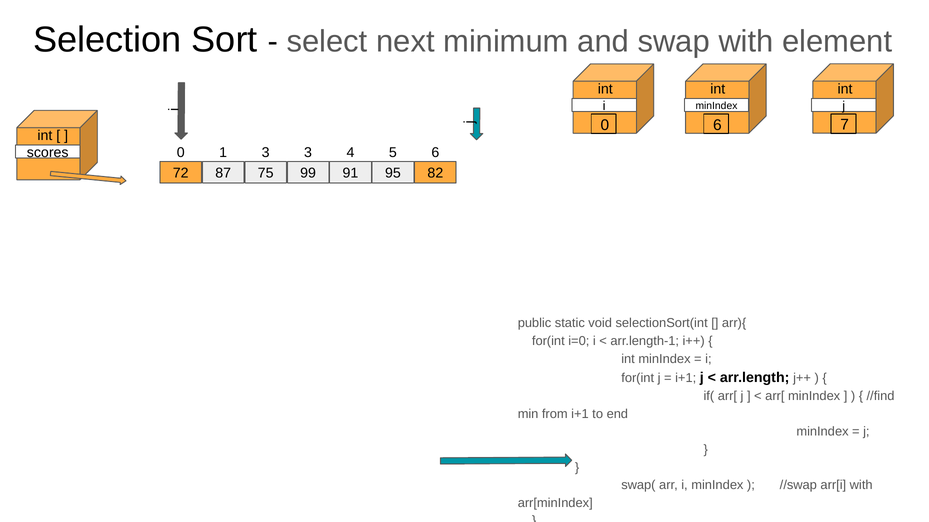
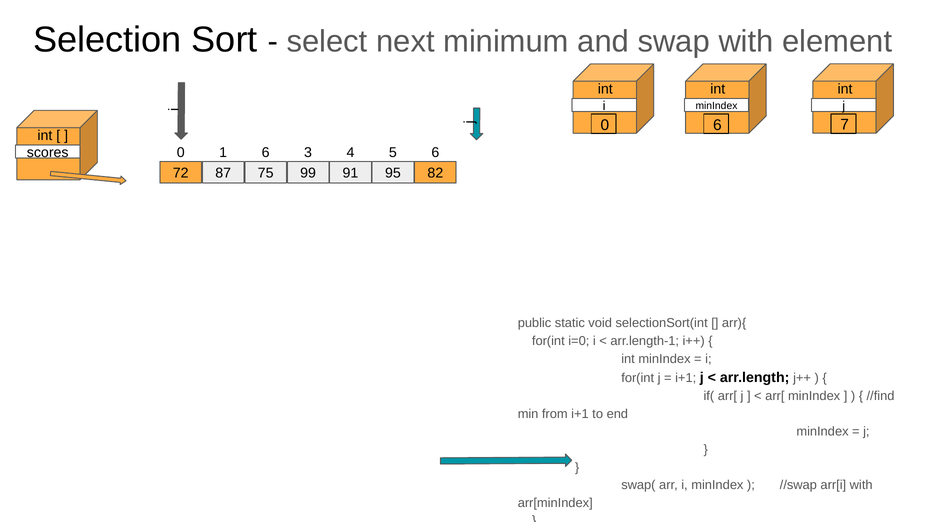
1 3: 3 -> 6 (266, 153)
